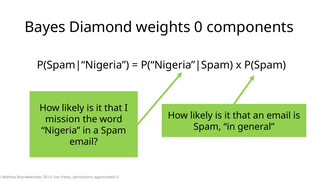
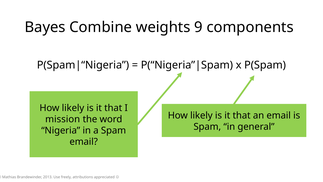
Diamond: Diamond -> Combine (101, 27)
0: 0 -> 9 (198, 27)
